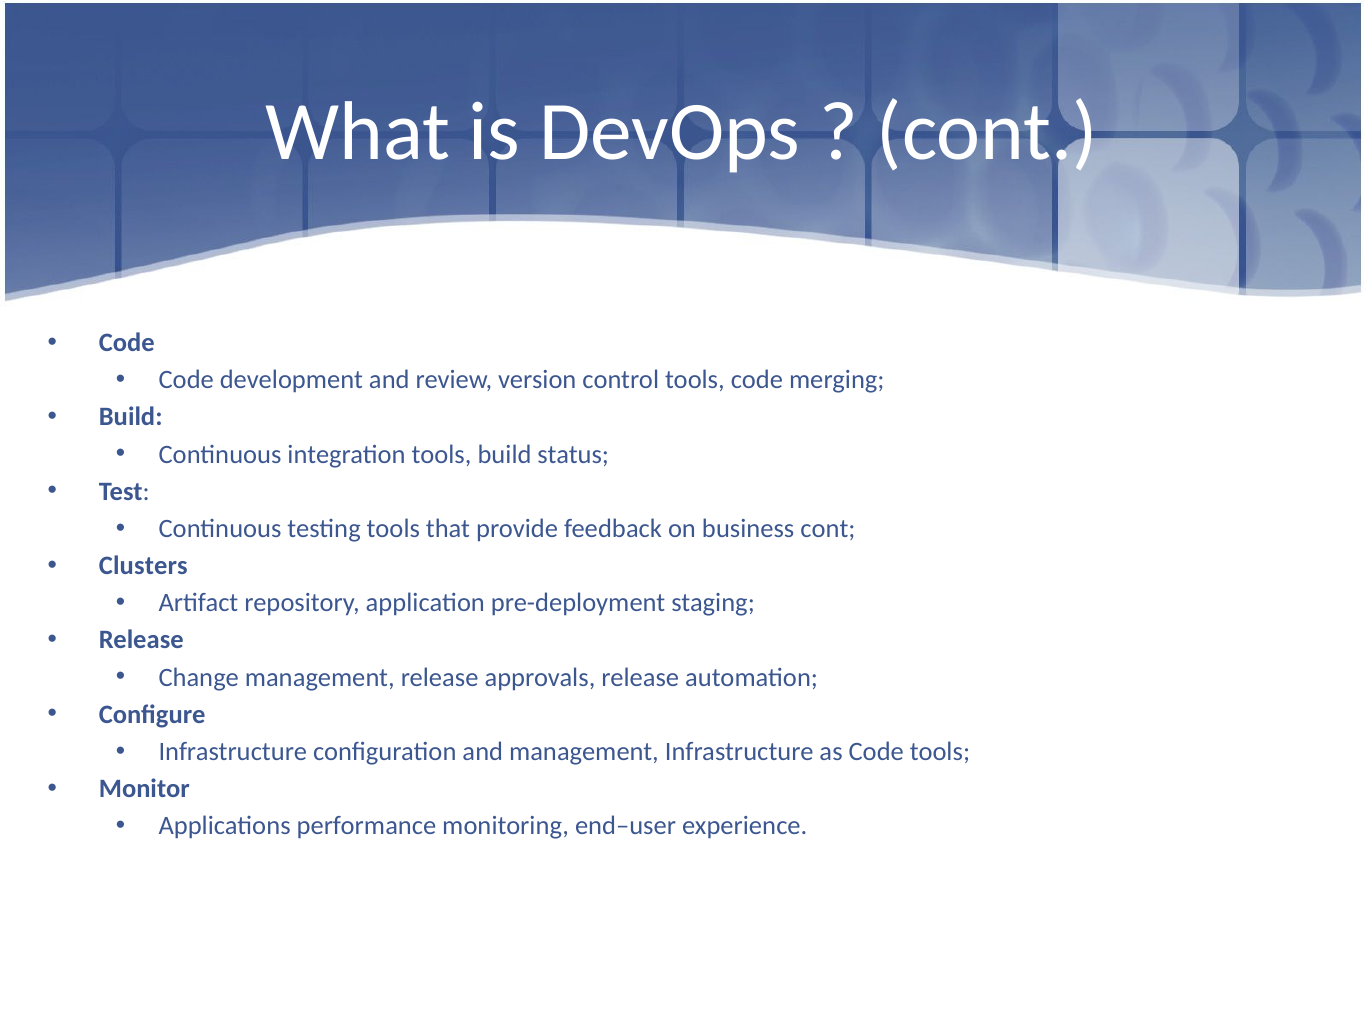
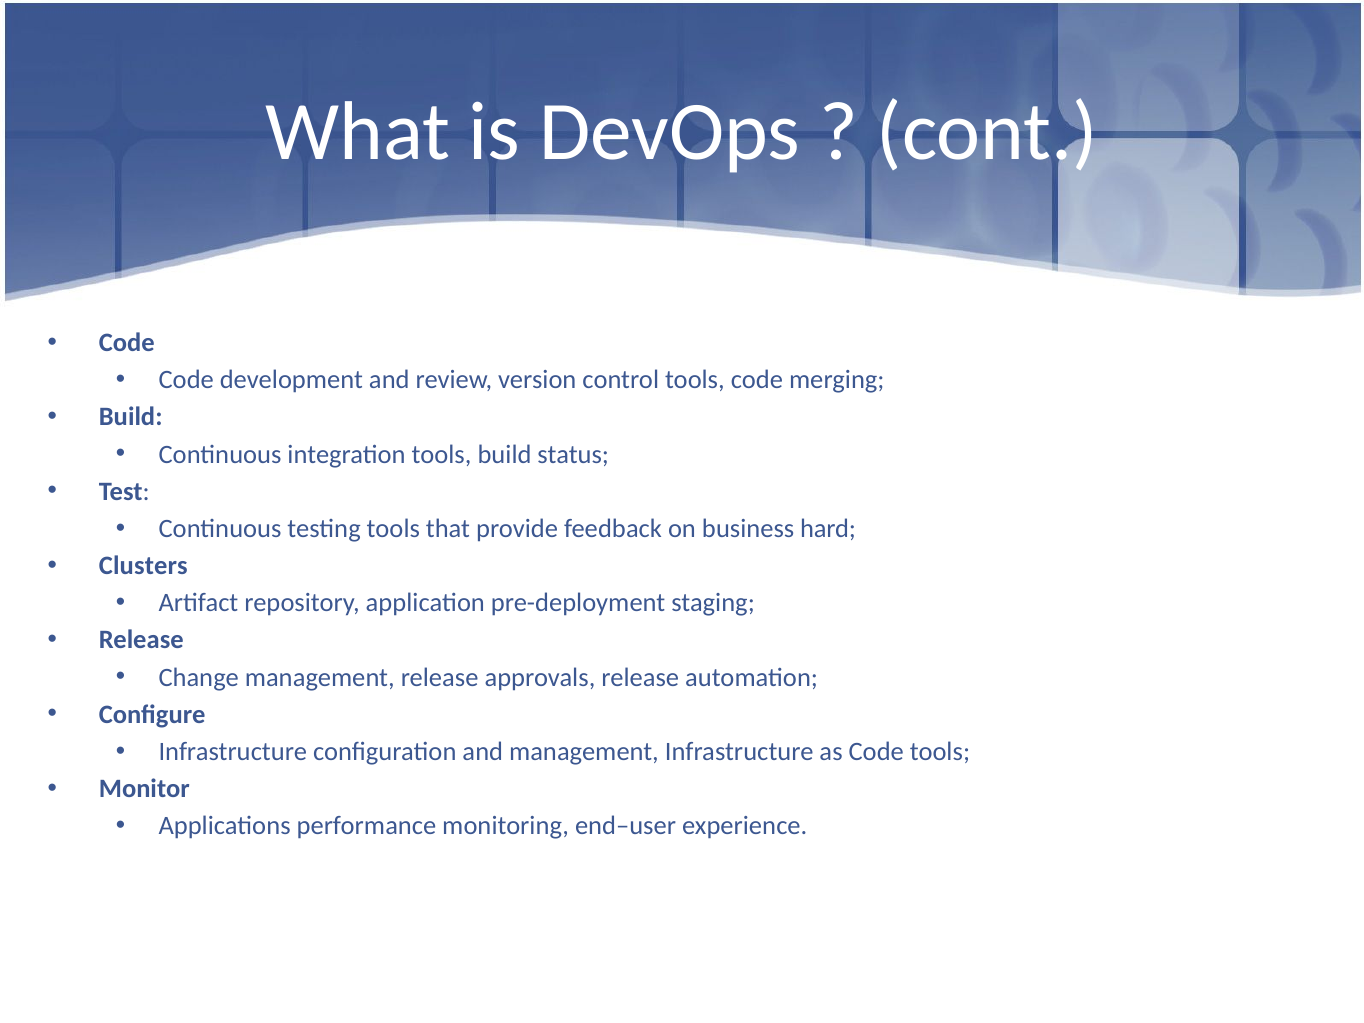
business cont: cont -> hard (828, 529)
